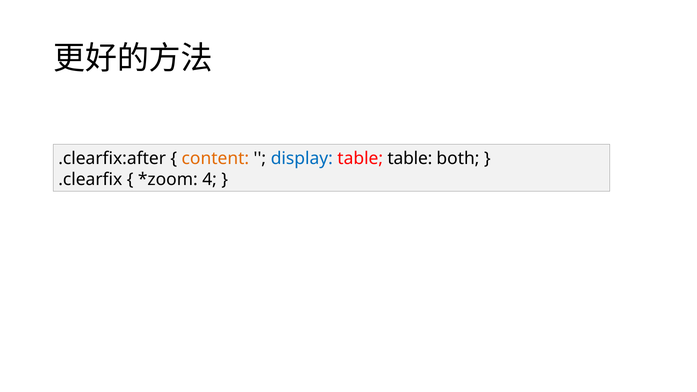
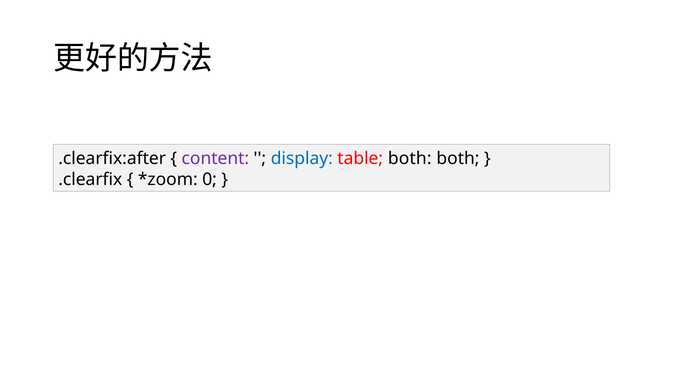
content colour: orange -> purple (215, 158)
table table: table -> both (410, 158)
4: 4 -> 0 (210, 179)
